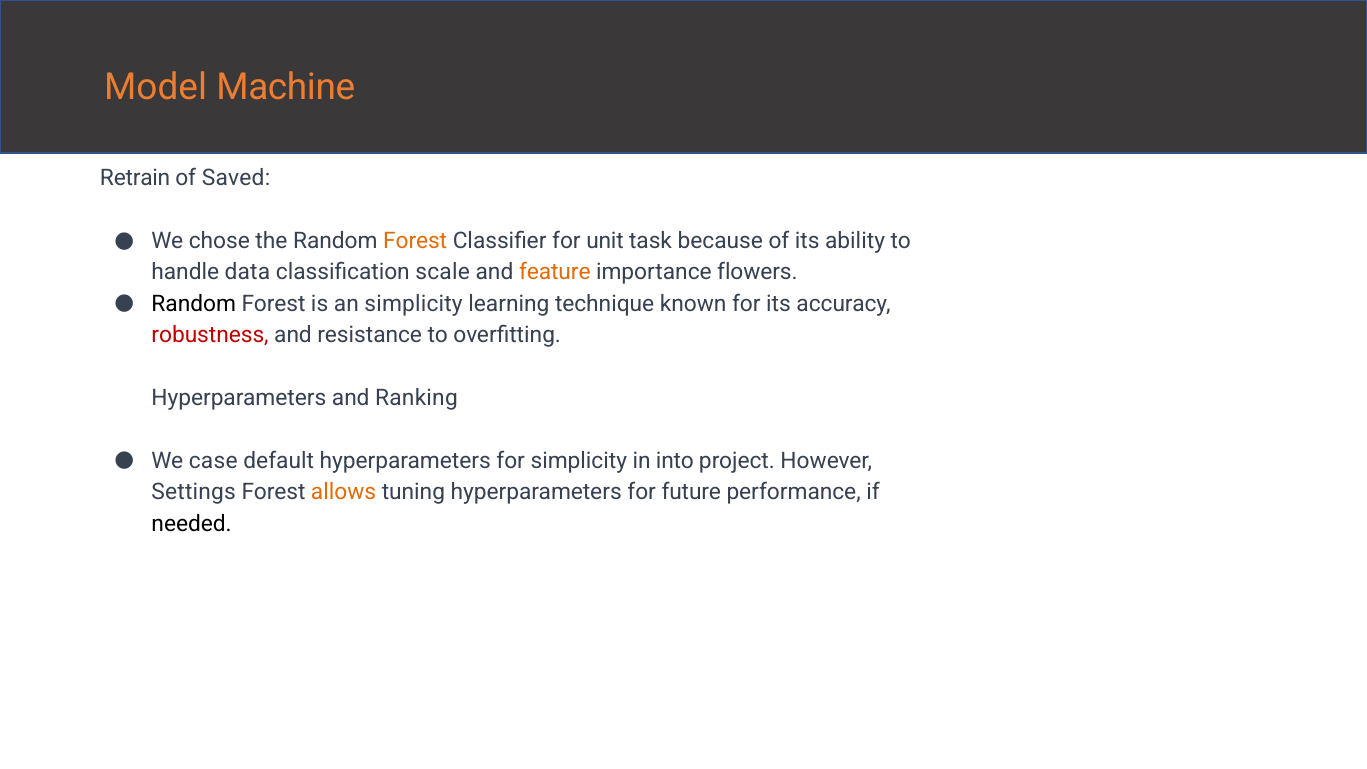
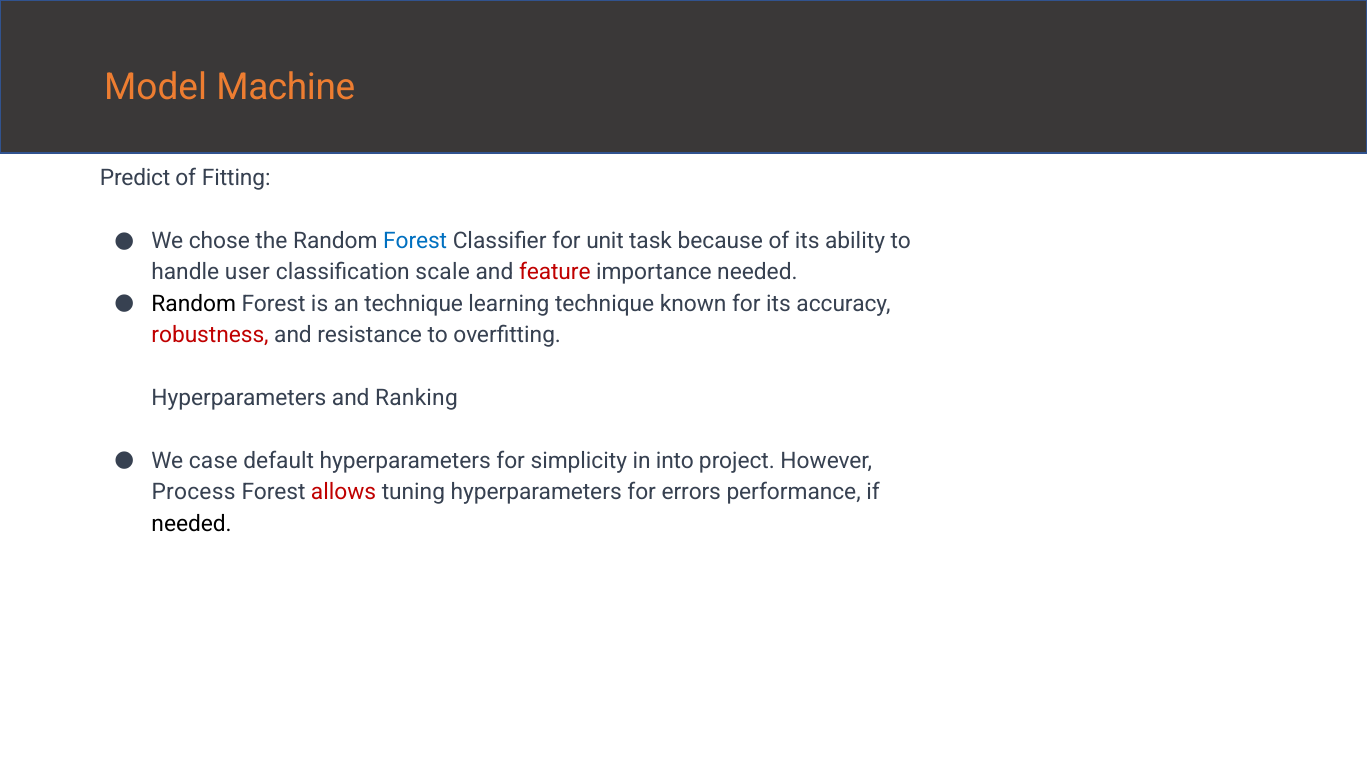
Retrain: Retrain -> Predict (135, 178)
Saved: Saved -> Fitting (236, 178)
Forest colour: orange -> blue (415, 241)
data: data -> user (247, 272)
feature colour: orange -> red (555, 272)
importance flowers: flowers -> needed (757, 272)
an simplicity: simplicity -> technique (414, 304)
Settings: Settings -> Process (194, 492)
allows colour: orange -> red (344, 492)
future: future -> errors (691, 492)
